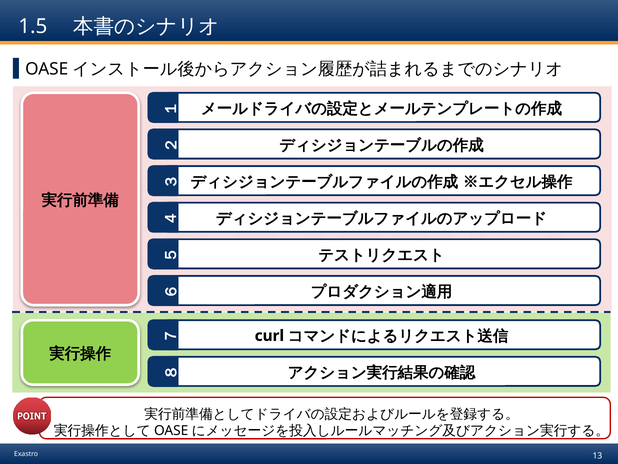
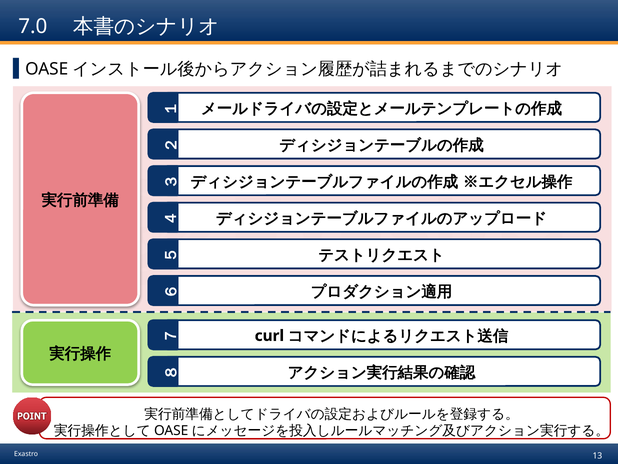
1.5: 1.5 -> 7.0 (33, 26)
